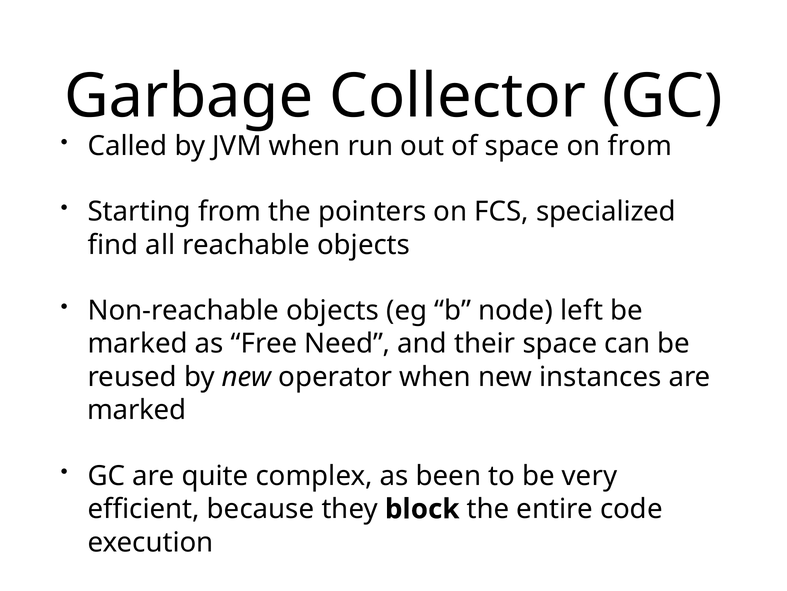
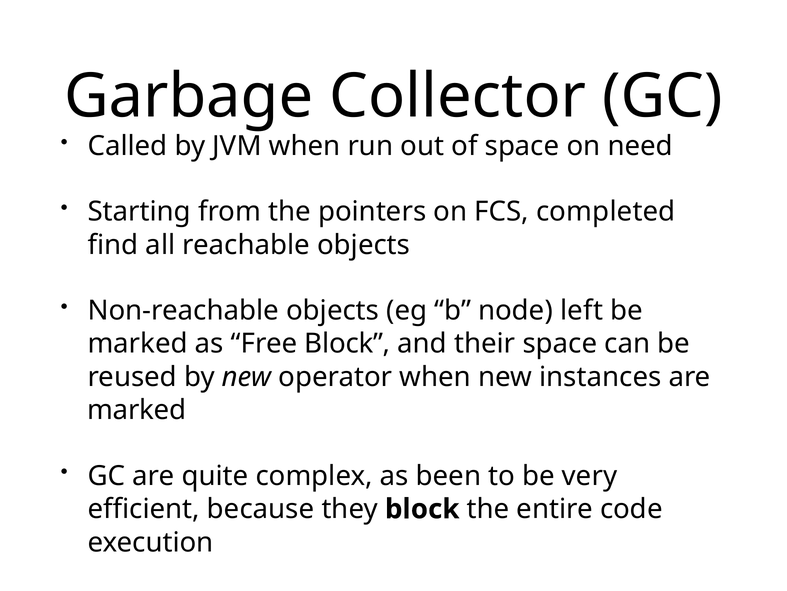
on from: from -> need (640, 146)
specialized: specialized -> completed (606, 211)
Free Need: Need -> Block (347, 343)
